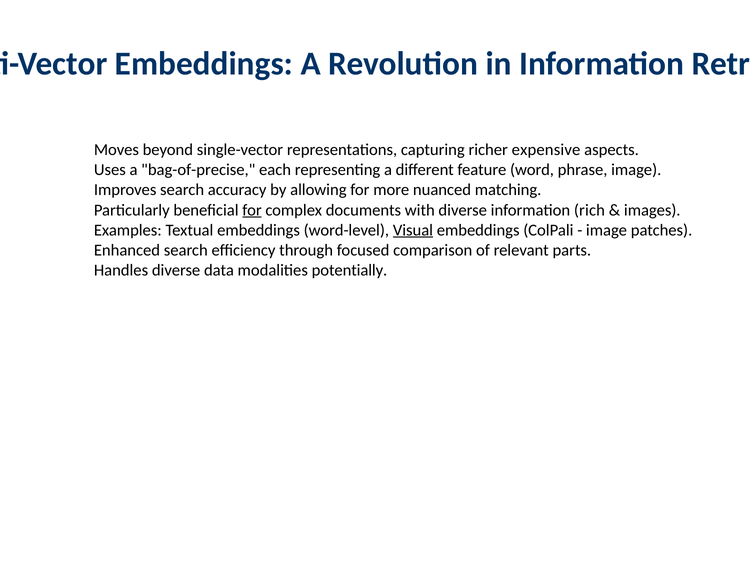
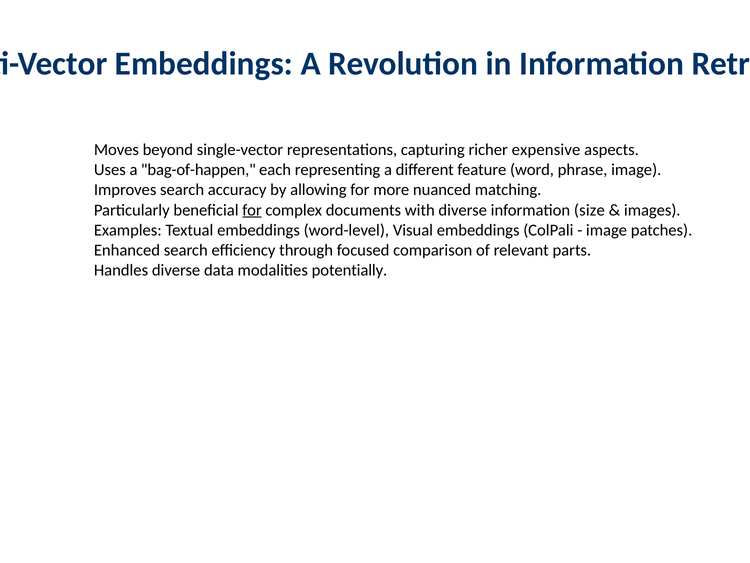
bag-of-precise: bag-of-precise -> bag-of-happen (198, 170)
rich: rich -> size (589, 210)
Visual underline: present -> none (413, 230)
